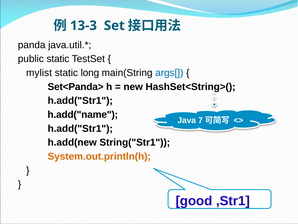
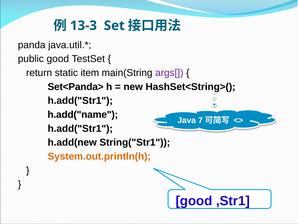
public static: static -> good (58, 59)
mylist: mylist -> return (39, 73)
long: long -> item (90, 73)
args[ colour: blue -> purple (169, 73)
